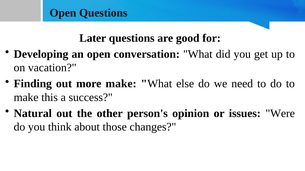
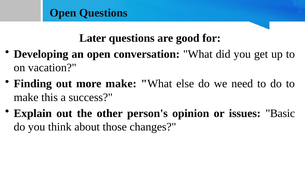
Natural: Natural -> Explain (33, 114)
Were: Were -> Basic (280, 114)
